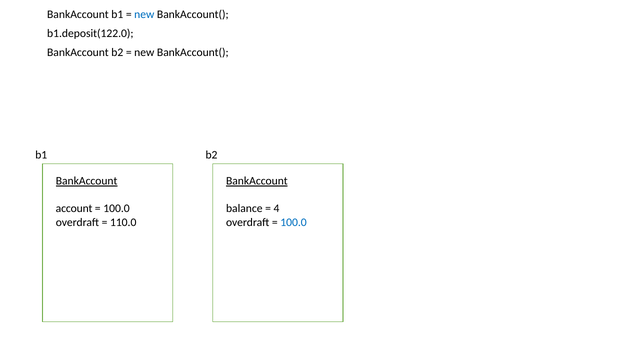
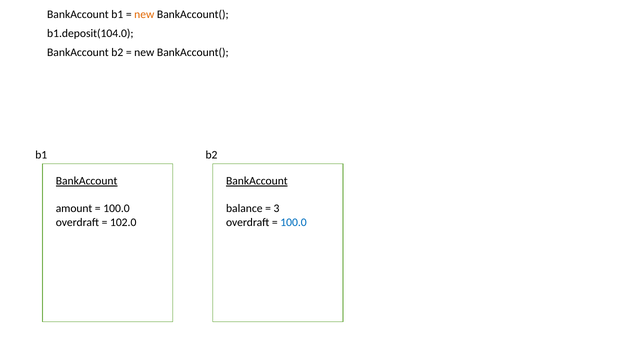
new colour: blue -> orange (144, 15)
b1.deposit(122.0: b1.deposit(122.0 -> b1.deposit(104.0 (90, 34)
account: account -> amount (74, 209)
4: 4 -> 3 (277, 209)
110.0: 110.0 -> 102.0 (123, 223)
